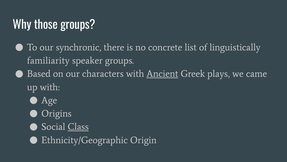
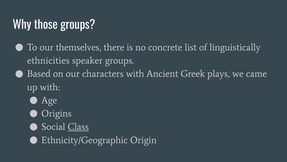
synchronic: synchronic -> themselves (79, 47)
familiarity: familiarity -> ethnicities (48, 60)
Ancient underline: present -> none (162, 74)
